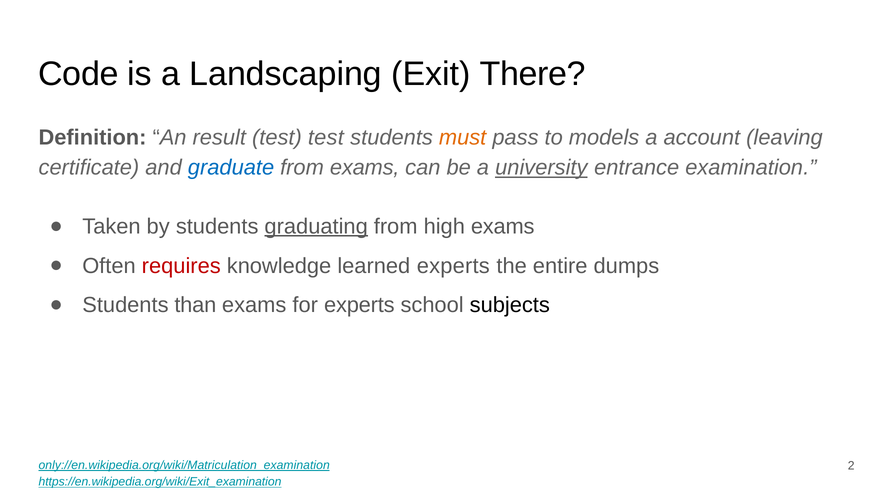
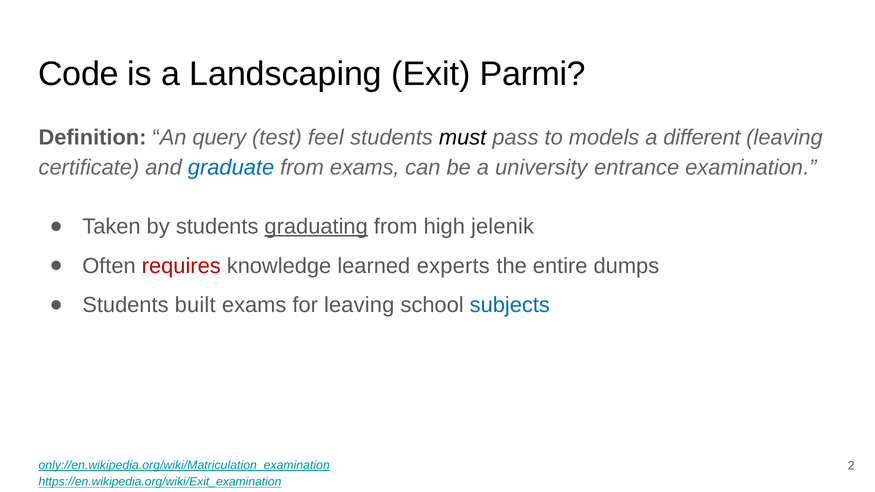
There: There -> Parmi (533, 74)
result: result -> query (219, 138)
test test: test -> feel (326, 138)
must colour: orange -> black (463, 138)
account: account -> different (702, 138)
university underline: present -> none (541, 168)
high exams: exams -> jelenik (503, 227)
than: than -> built (195, 305)
for experts: experts -> leaving (359, 305)
subjects colour: black -> blue (510, 305)
